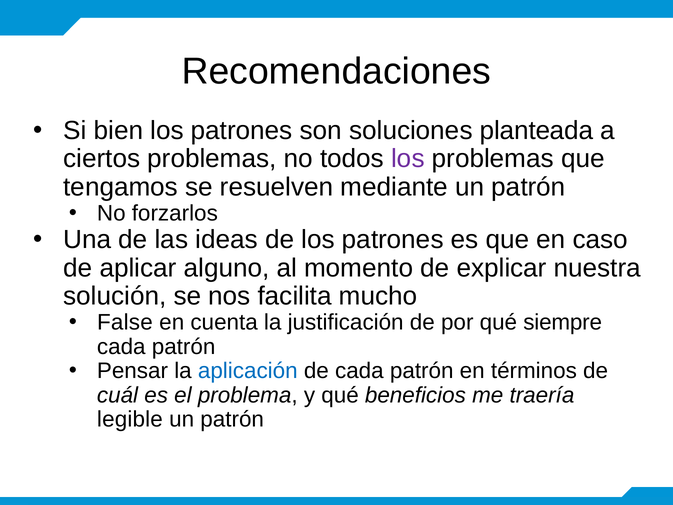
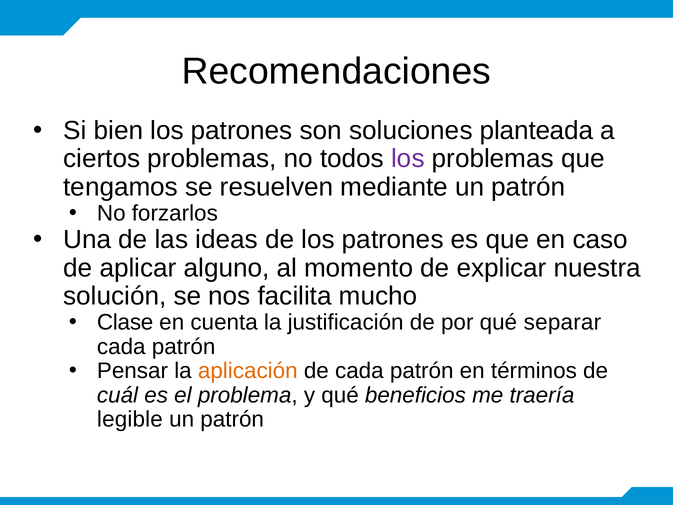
False: False -> Clase (125, 322)
siempre: siempre -> separar (562, 322)
aplicación colour: blue -> orange (248, 371)
